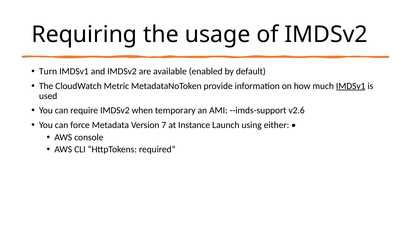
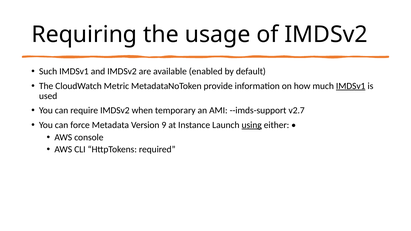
Turn: Turn -> Such (48, 72)
v2.6: v2.6 -> v2.7 (297, 111)
7: 7 -> 9 (164, 125)
using underline: none -> present (252, 125)
